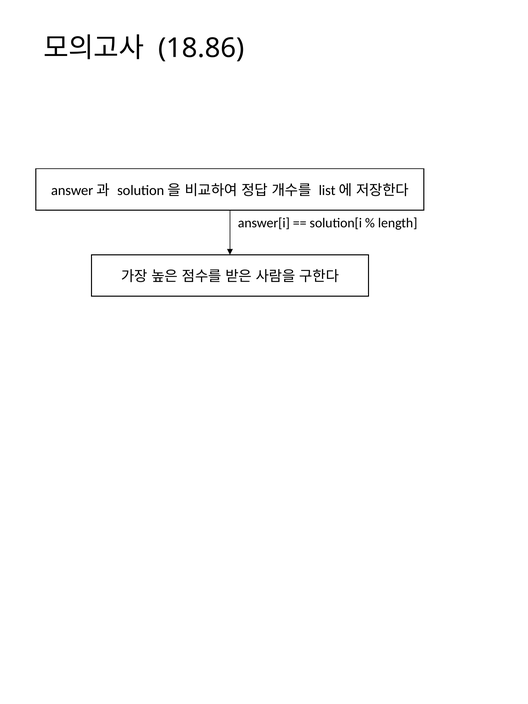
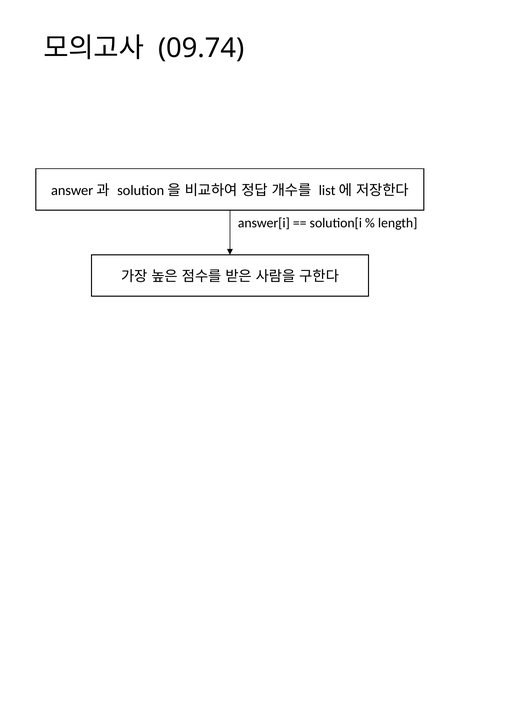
18.86: 18.86 -> 09.74 (201, 48)
